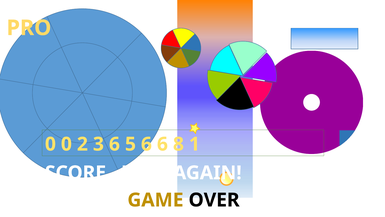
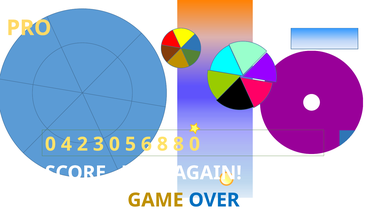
0 0: 0 -> 4 (66, 144)
3 6: 6 -> 0 (114, 144)
6 6: 6 -> 8 (162, 144)
8 1: 1 -> 0 (194, 144)
OVER colour: black -> blue (214, 200)
